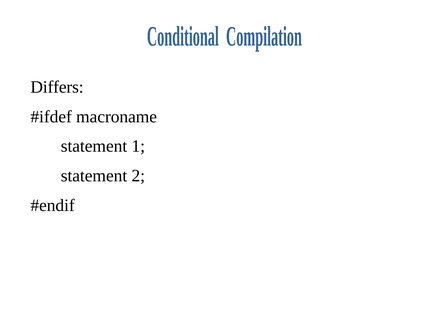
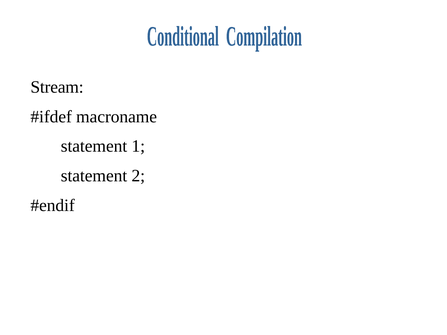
Differs: Differs -> Stream (57, 87)
